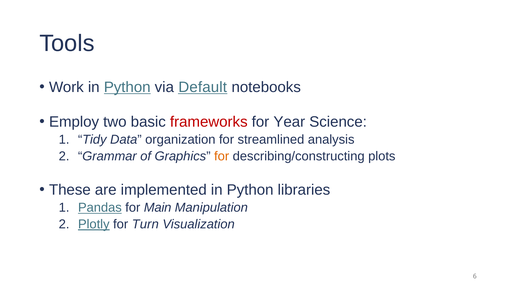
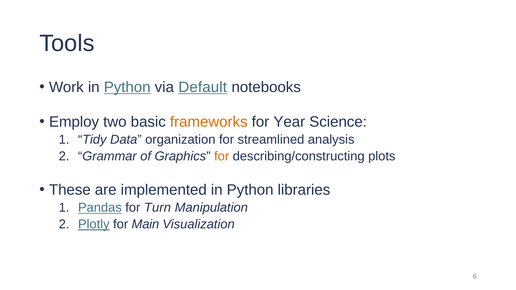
frameworks colour: red -> orange (209, 122)
Main: Main -> Turn (158, 208)
Turn: Turn -> Main (145, 224)
